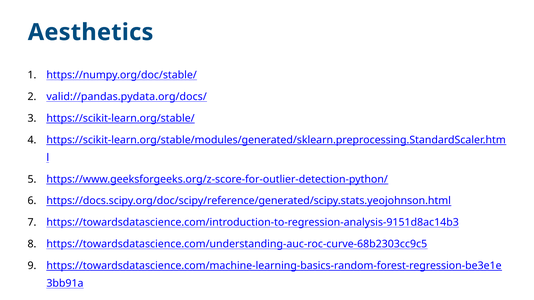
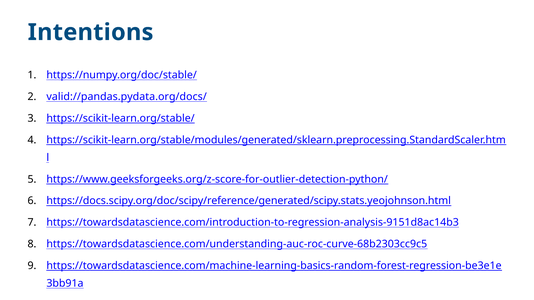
Aesthetics: Aesthetics -> Intentions (91, 32)
